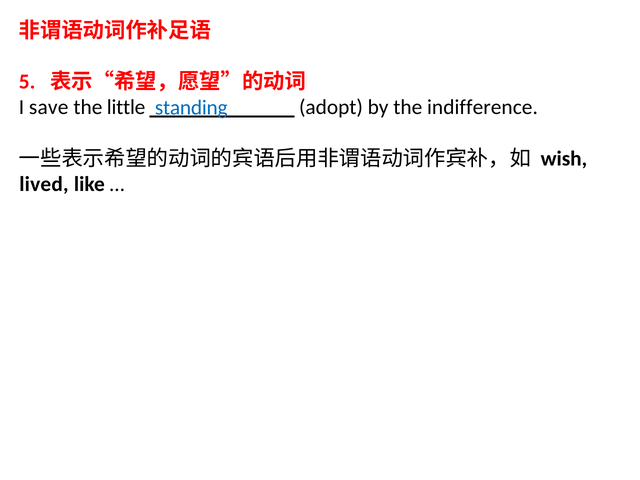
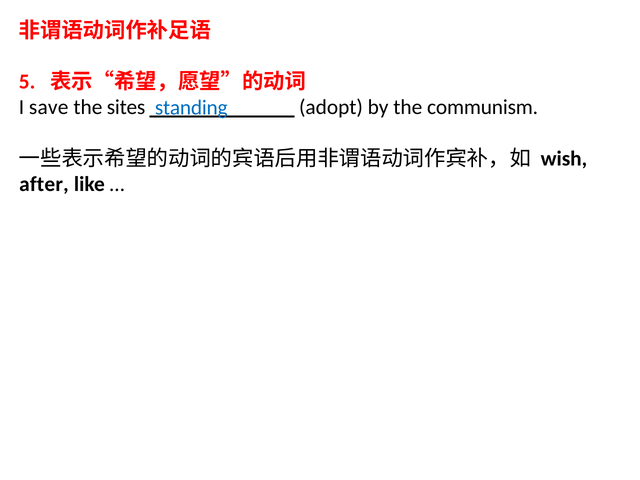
little: little -> sites (126, 107)
indifference: indifference -> communism (483, 107)
lived: lived -> after (44, 184)
